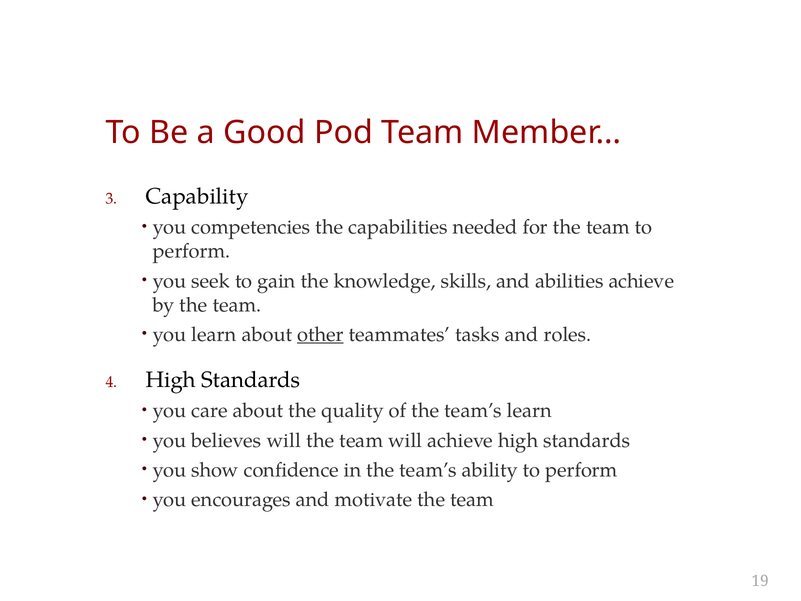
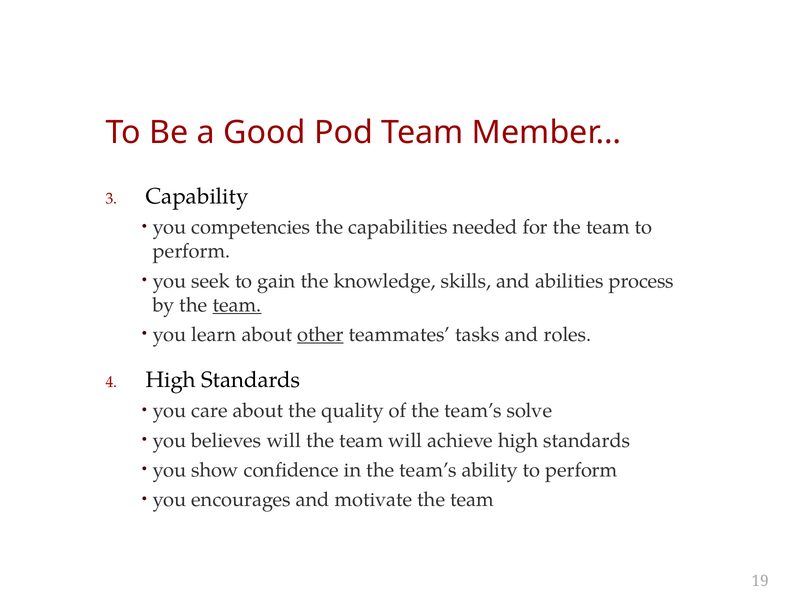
abilities achieve: achieve -> process (641, 281)
team underline: none -> present (237, 305)
team’s learn: learn -> solve (530, 411)
